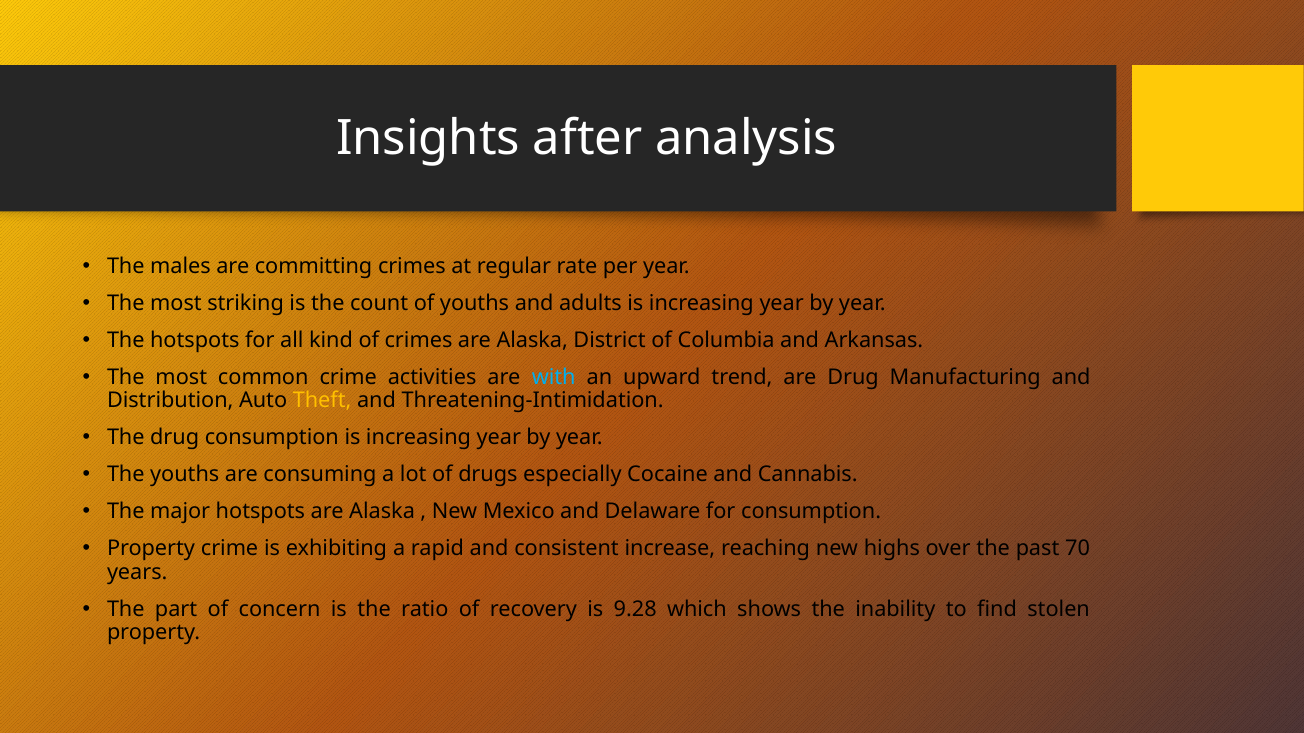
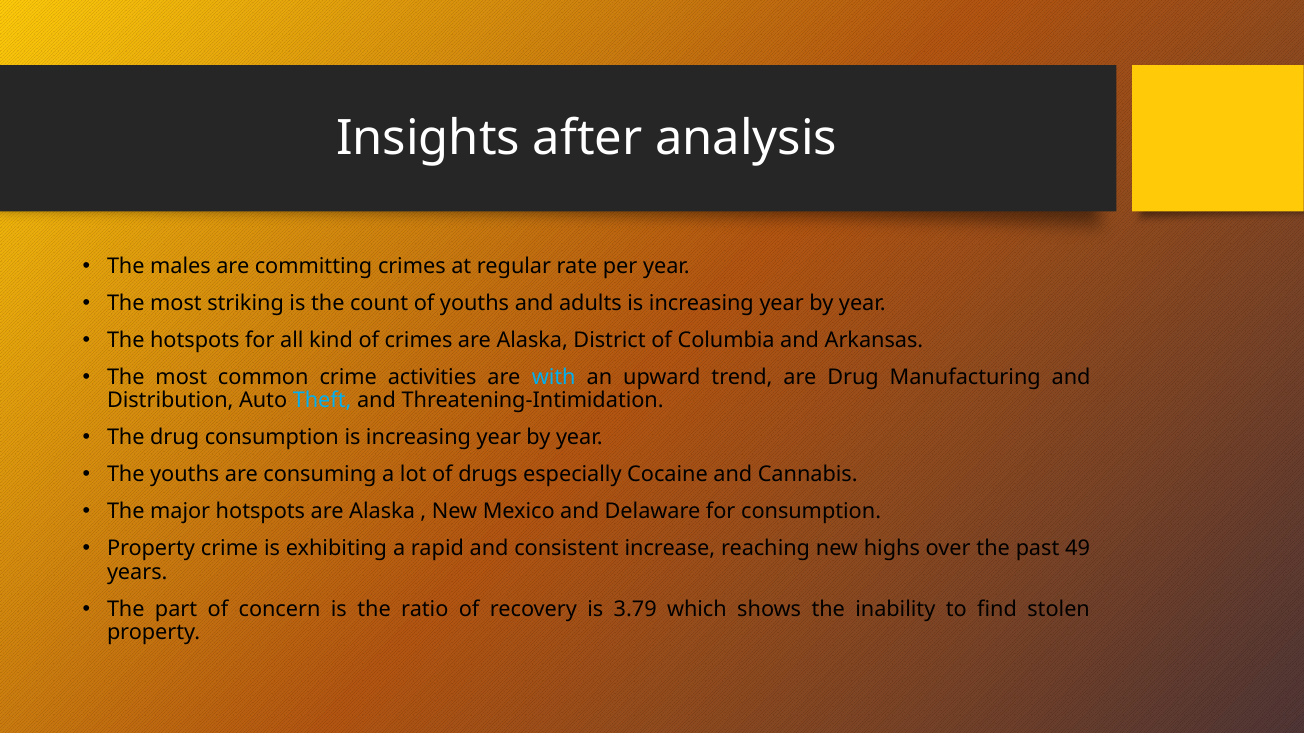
Theft colour: yellow -> light blue (322, 401)
70: 70 -> 49 (1078, 549)
9.28: 9.28 -> 3.79 (635, 610)
